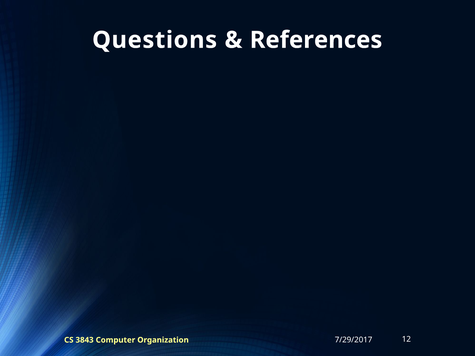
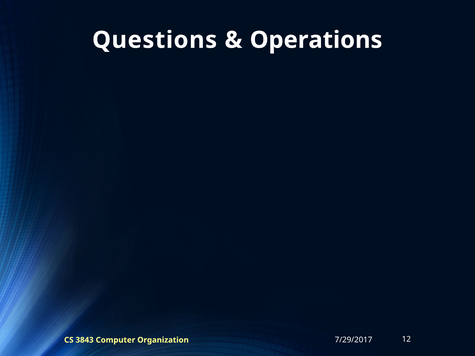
References: References -> Operations (316, 40)
